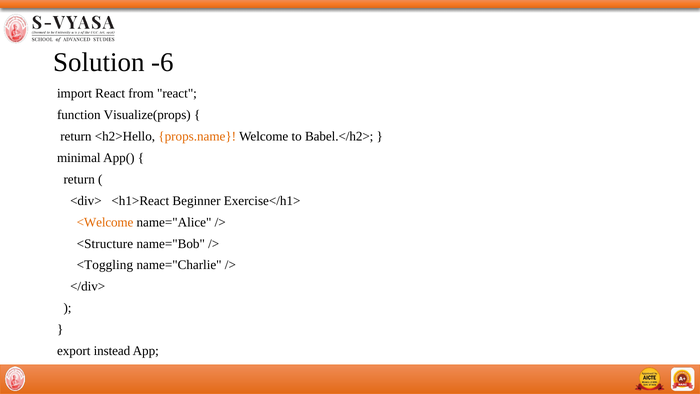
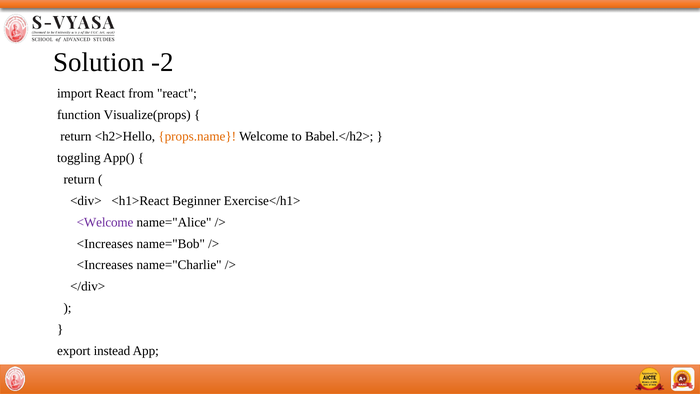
-6: -6 -> -2 (163, 63)
minimal: minimal -> toggling (79, 158)
<Welcome colour: orange -> purple (105, 222)
<Structure: <Structure -> <Increases (105, 244)
<Toggling: <Toggling -> <Increases (105, 265)
